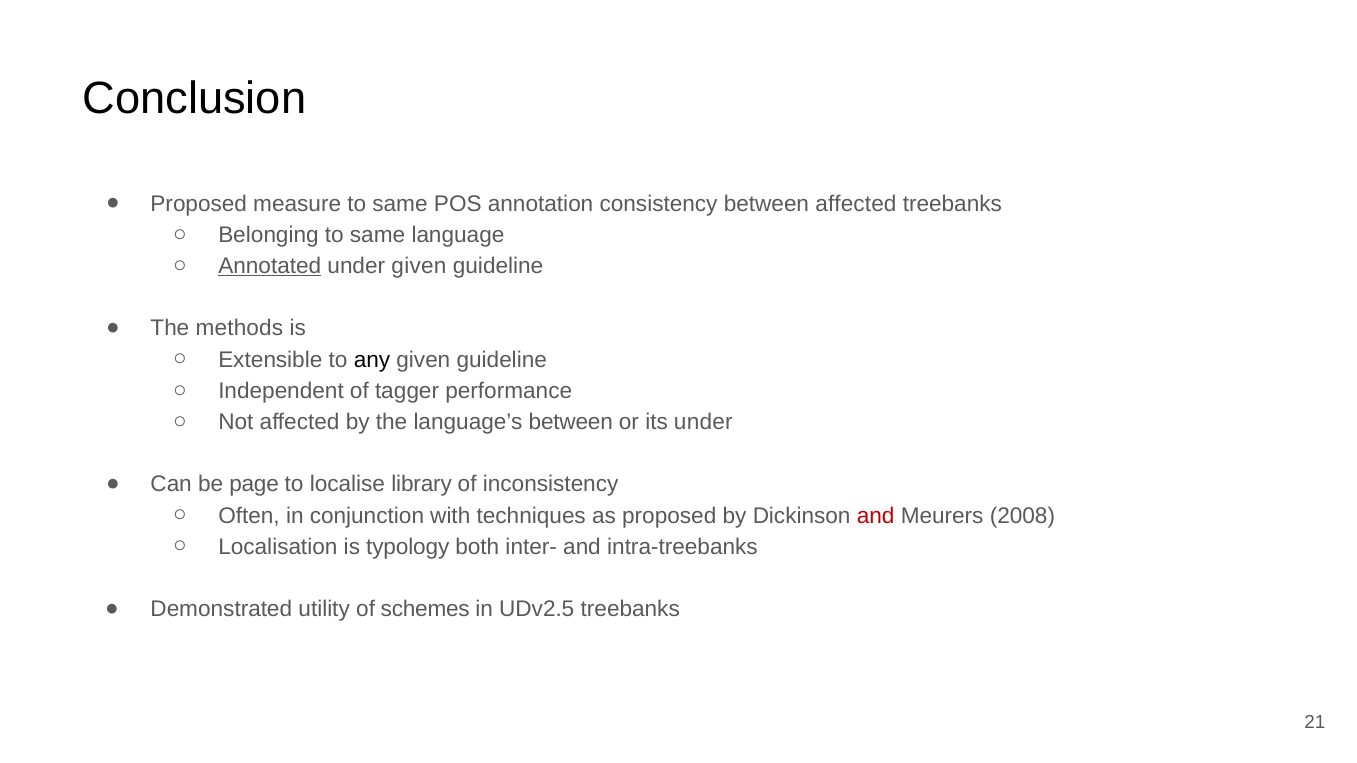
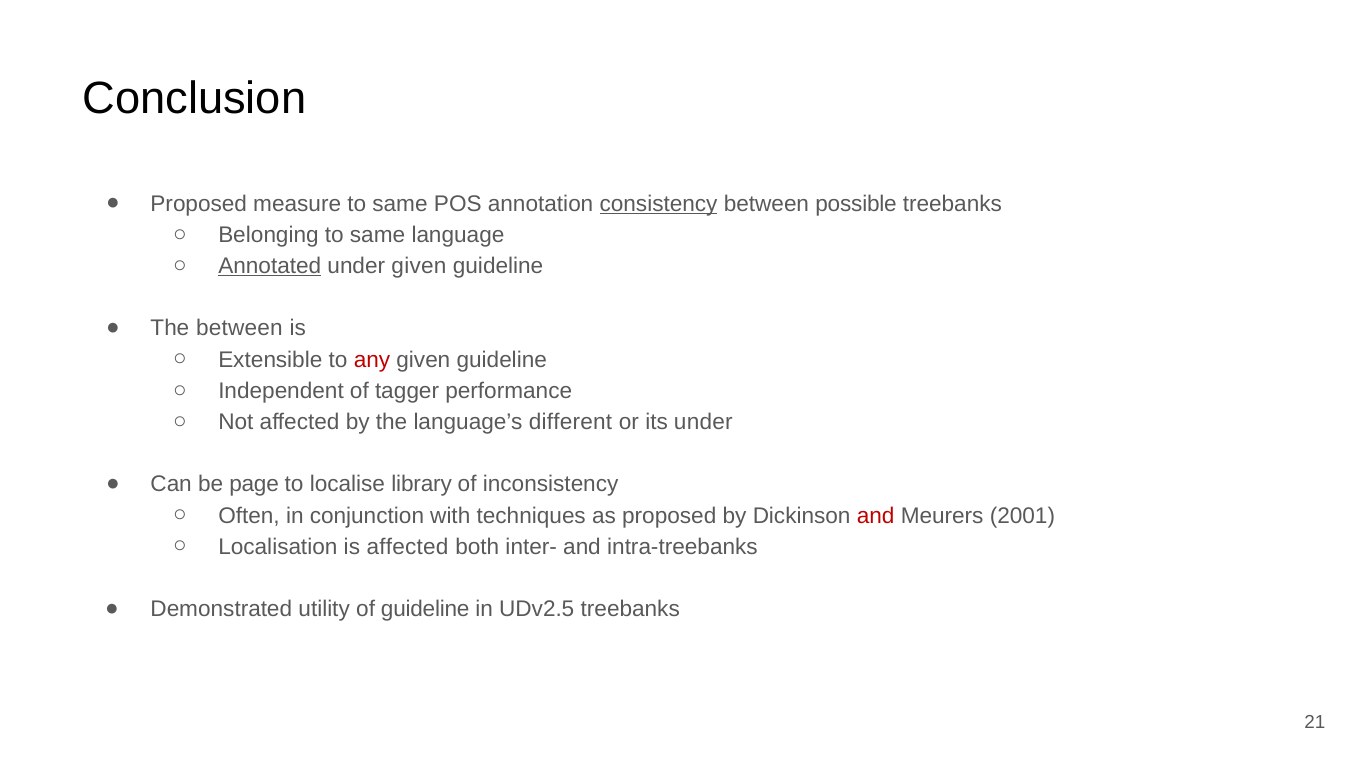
consistency underline: none -> present (659, 204)
between affected: affected -> possible (856, 204)
The methods: methods -> between (239, 329)
any colour: black -> red (372, 360)
language’s between: between -> different (571, 422)
2008: 2008 -> 2001 (1022, 516)
is typology: typology -> affected (408, 547)
of schemes: schemes -> guideline (425, 609)
